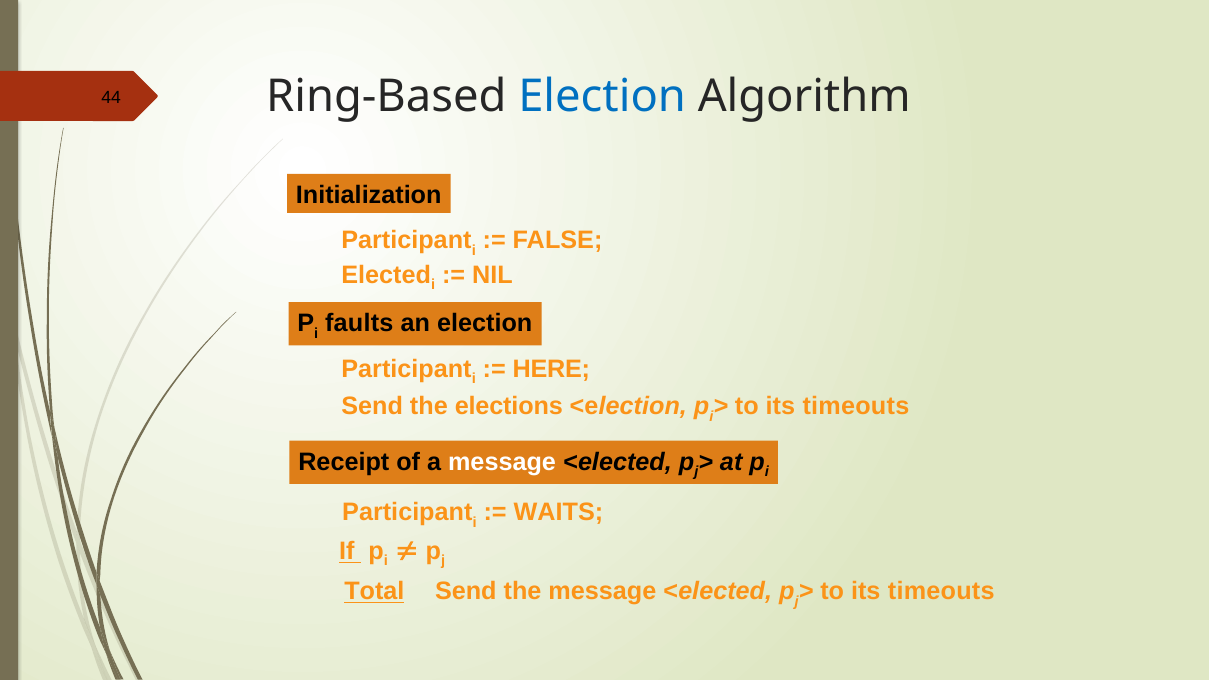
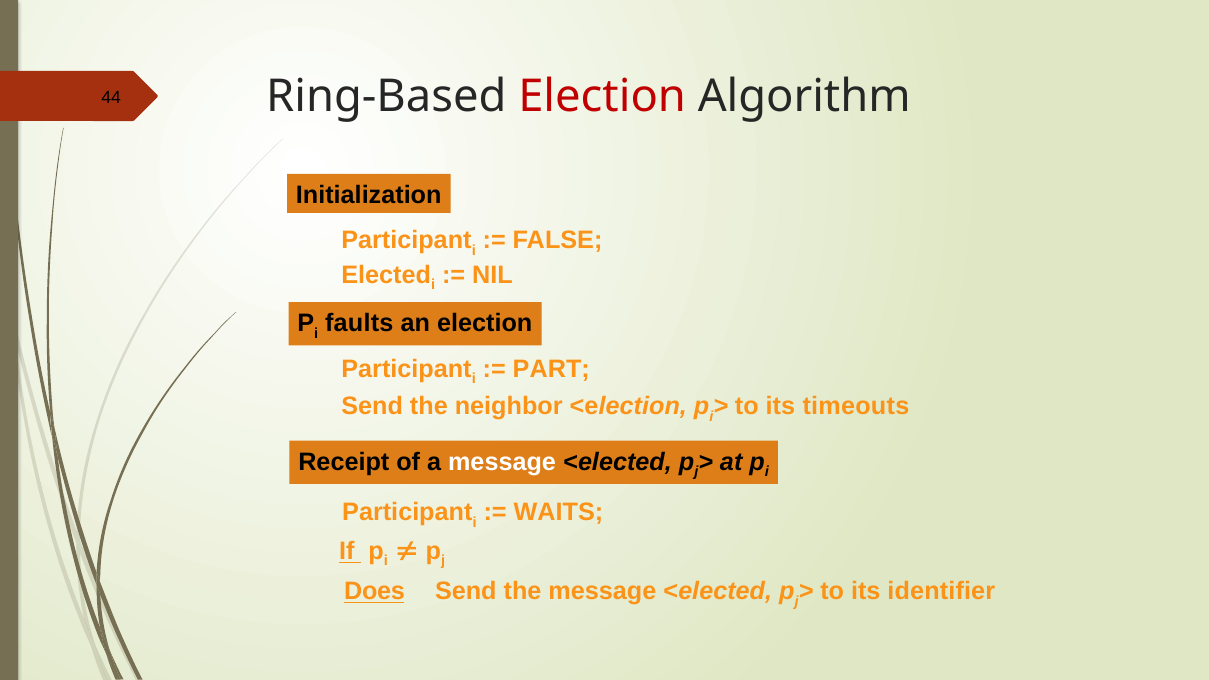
Election colour: blue -> red (602, 97)
HERE: HERE -> PART (551, 369)
elections: elections -> neighbor (509, 407)
Total: Total -> Does (375, 592)
timeouts: timeouts -> identifier (941, 592)
